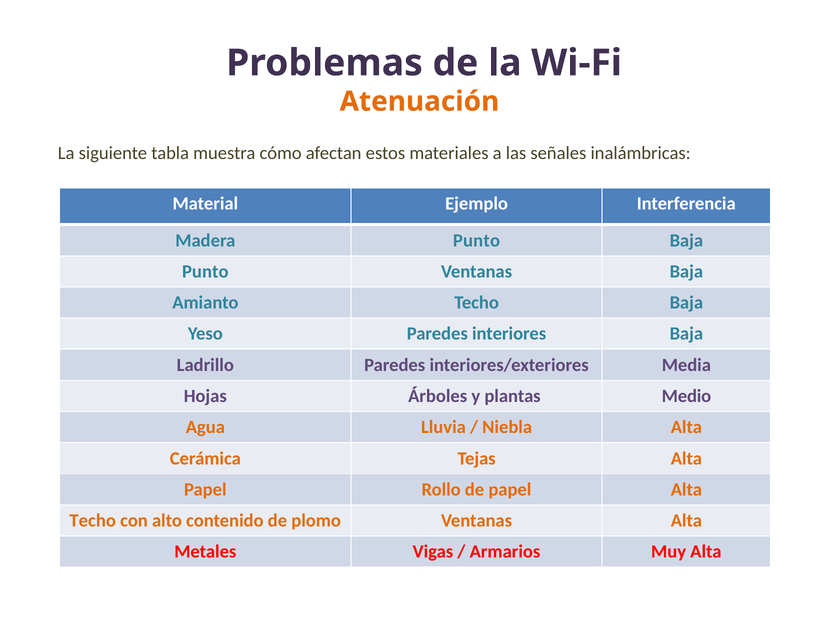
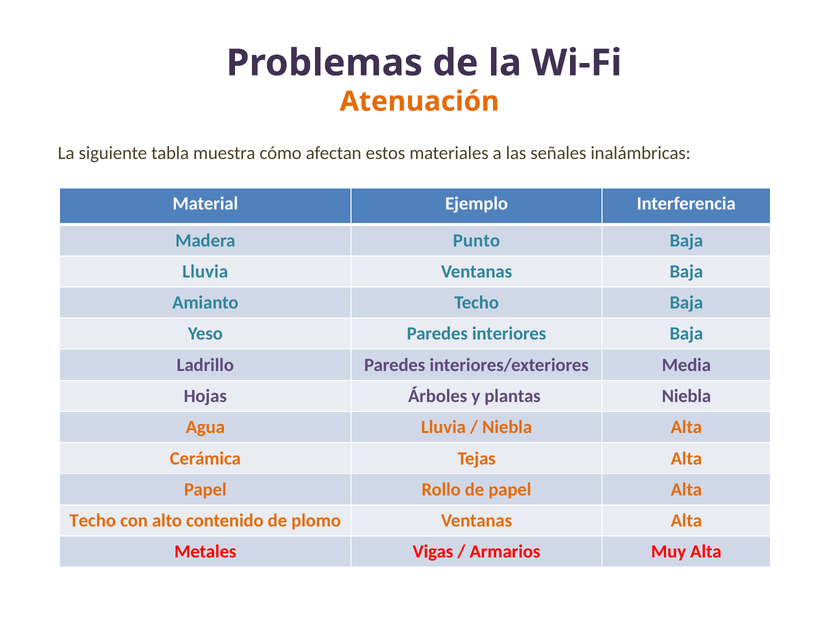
Punto: Punto -> Lluvia (205, 272)
plantas Medio: Medio -> Niebla (686, 396)
